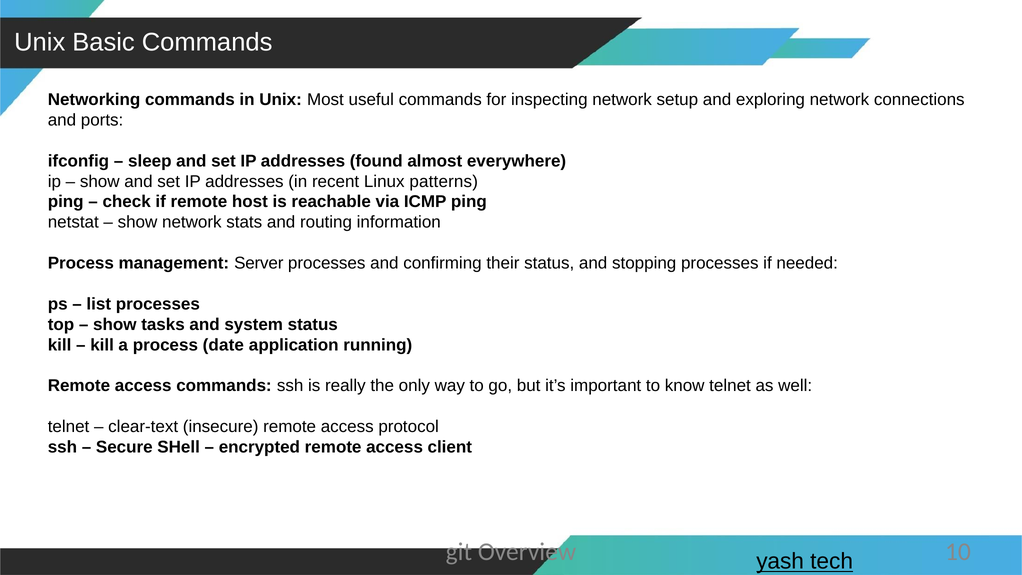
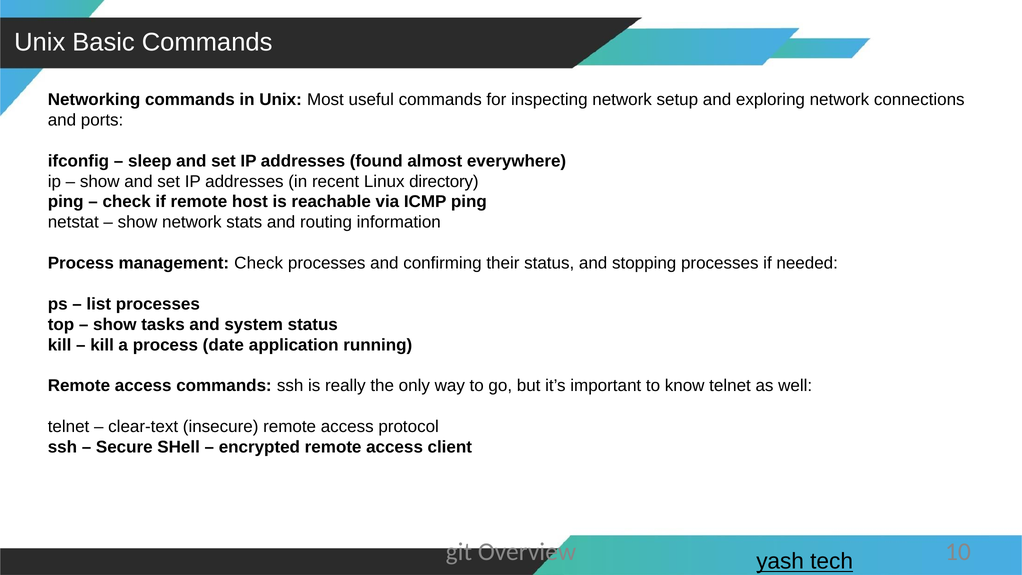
patterns: patterns -> directory (444, 181)
management Server: Server -> Check (259, 263)
